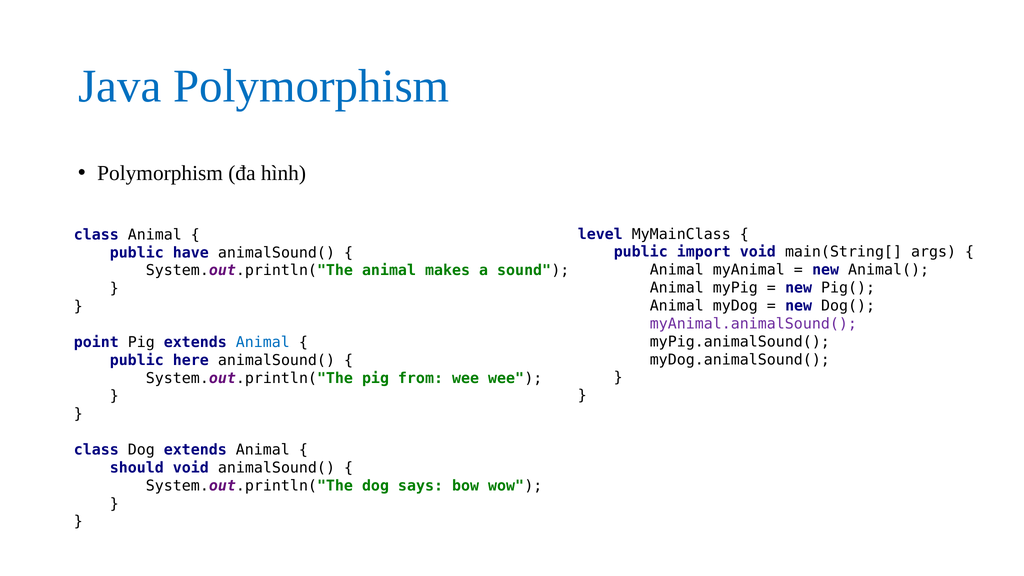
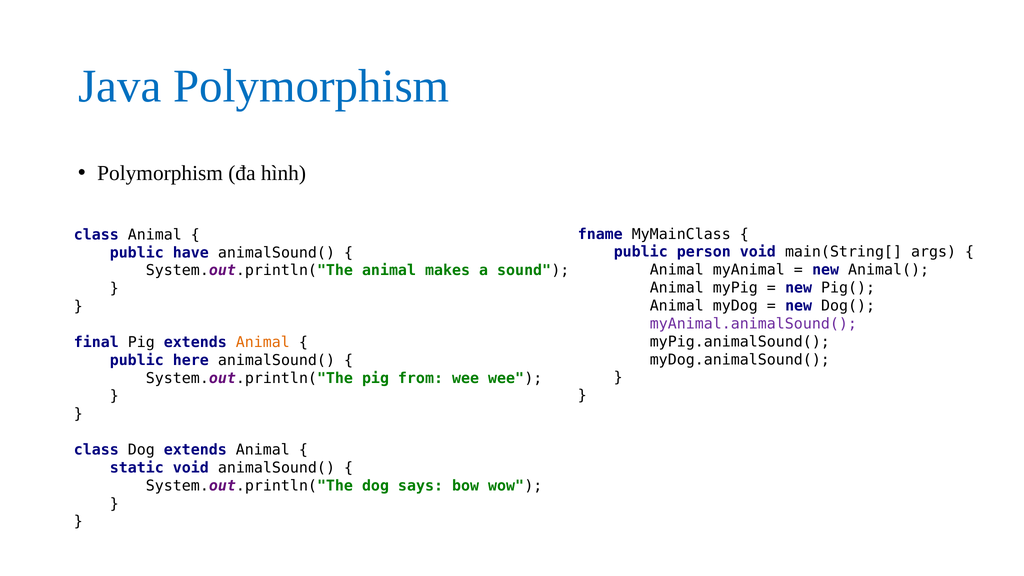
level: level -> fname (600, 234)
import: import -> person (704, 252)
point: point -> final (96, 342)
Animal colour: blue -> orange (263, 342)
should: should -> static (137, 468)
